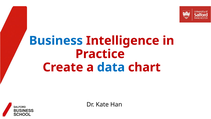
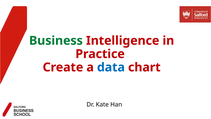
Business colour: blue -> green (56, 41)
